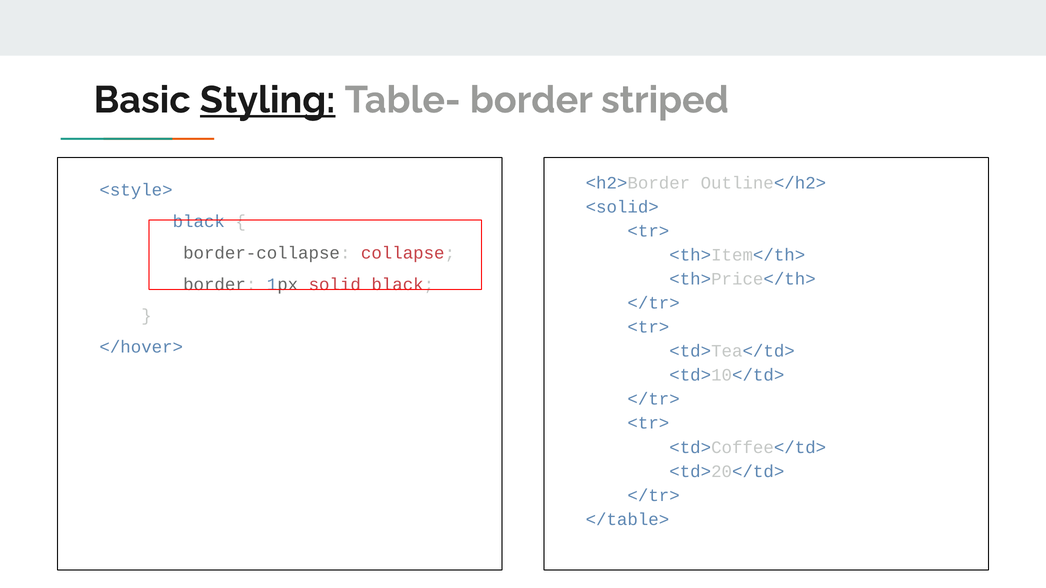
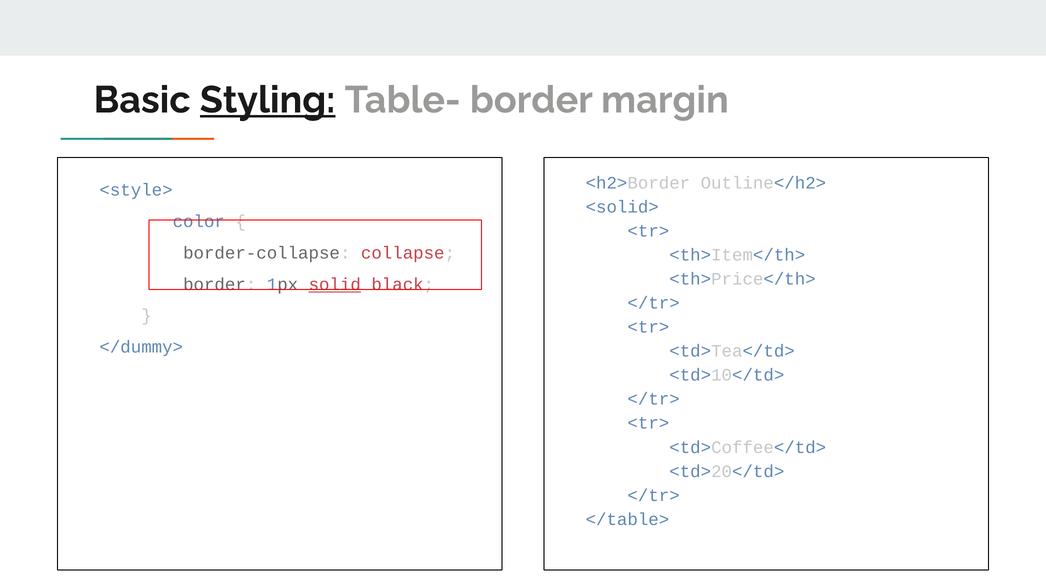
striped: striped -> margin (665, 100)
black: black -> color (199, 222)
solid underline: none -> present (335, 284)
</hover>: </hover> -> </dummy> (141, 347)
